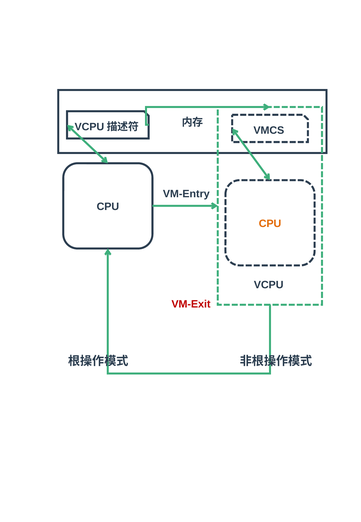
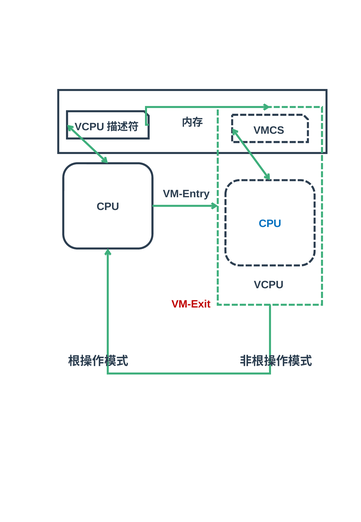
CPU colour: orange -> blue (270, 223)
